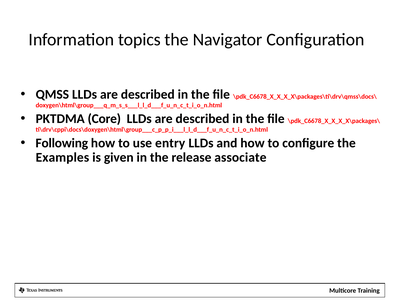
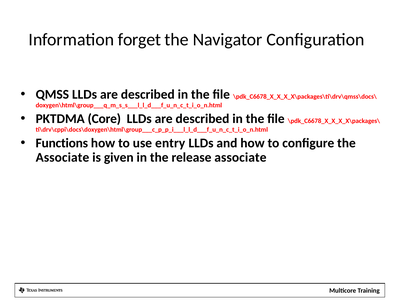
topics: topics -> forget (139, 40)
Following: Following -> Functions (62, 143)
Examples: Examples -> Associate (62, 157)
